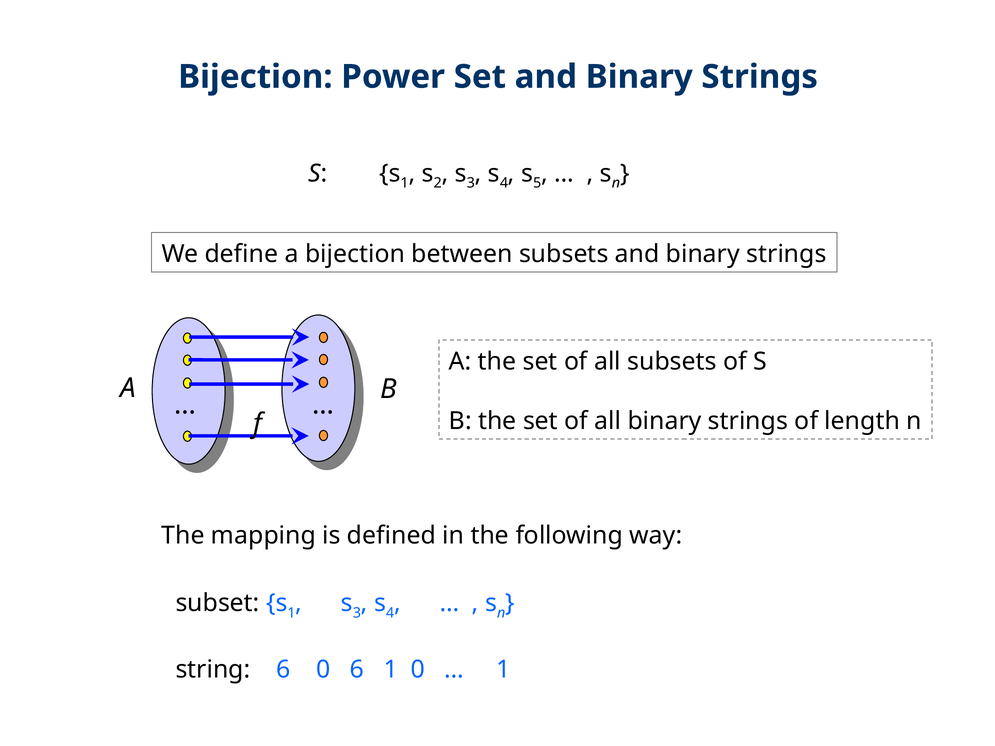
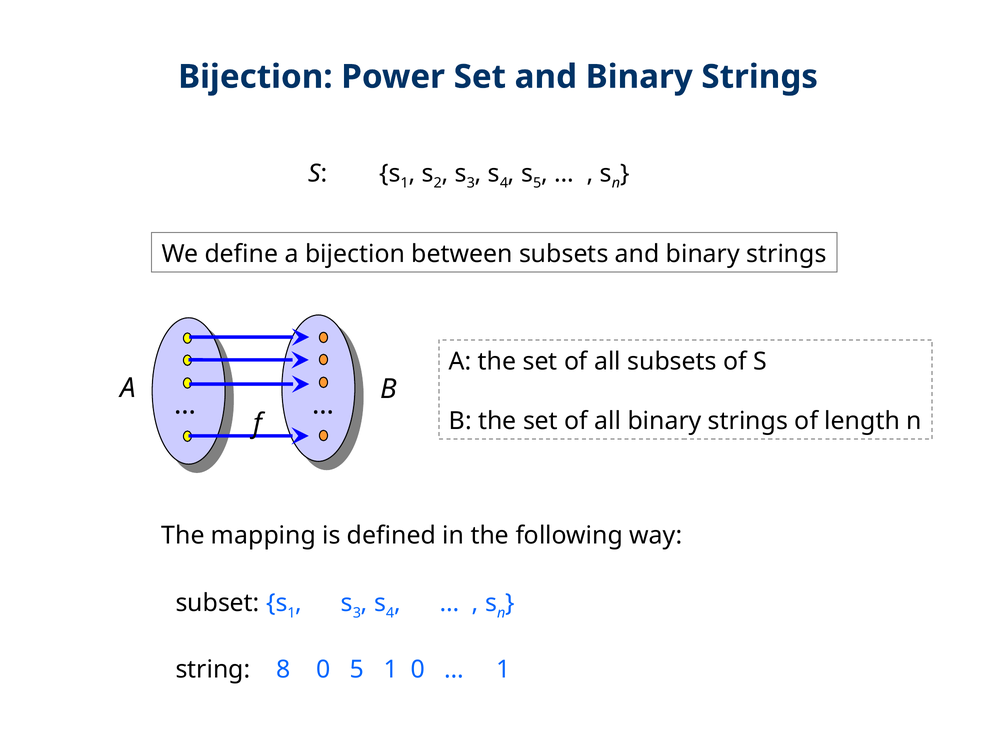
string 6: 6 -> 8 (283, 670)
0 6: 6 -> 5 (357, 670)
